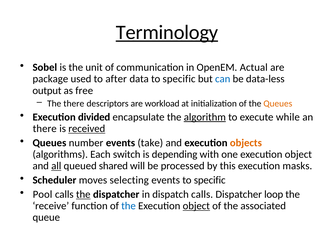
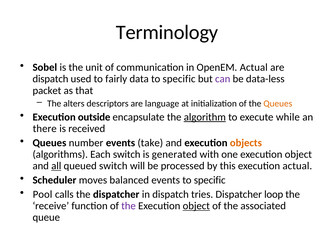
Terminology underline: present -> none (167, 32)
package: package -> dispatch (50, 79)
after: after -> fairly (116, 79)
can colour: blue -> purple (223, 79)
output: output -> packet (47, 90)
free: free -> that (84, 90)
The there: there -> alters (74, 103)
workload: workload -> language (162, 103)
divided: divided -> outside (94, 117)
received underline: present -> none (87, 128)
depending: depending -> generated (174, 154)
queued shared: shared -> switch (113, 166)
execution masks: masks -> actual (297, 166)
selecting: selecting -> balanced (129, 180)
the underline: present -> none (83, 194)
dispatch calls: calls -> tries (202, 194)
the colour: blue -> purple (129, 205)
